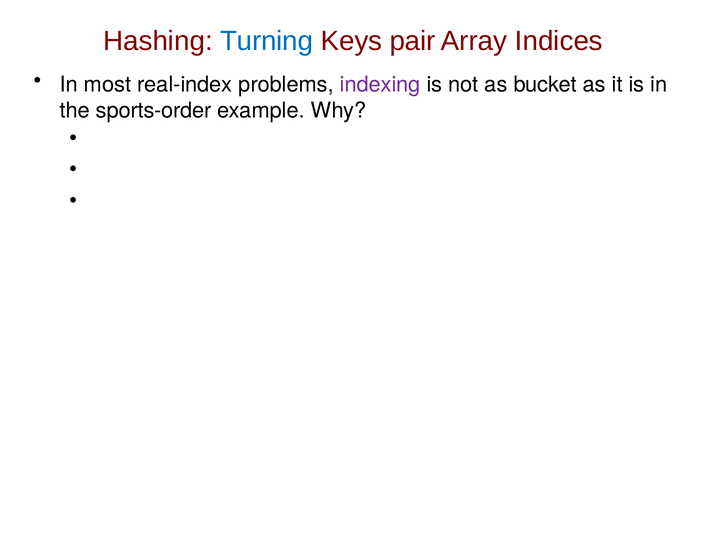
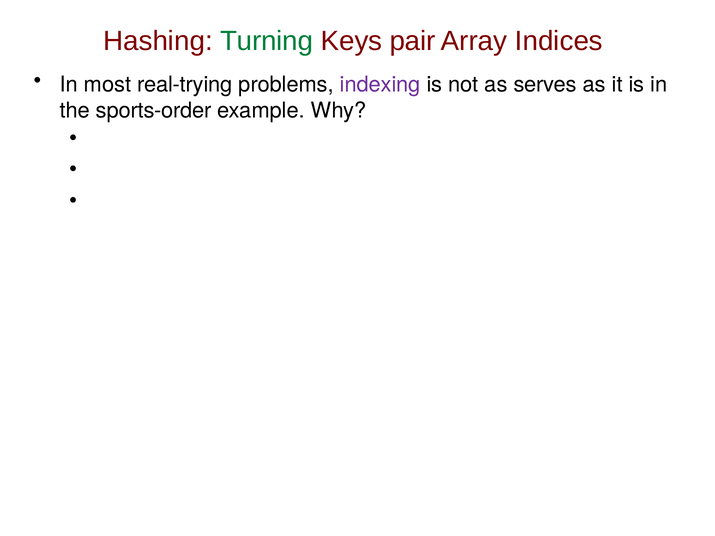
Turning colour: blue -> green (267, 41)
real-index: real-index -> real-trying (185, 84)
bucket: bucket -> serves (545, 84)
